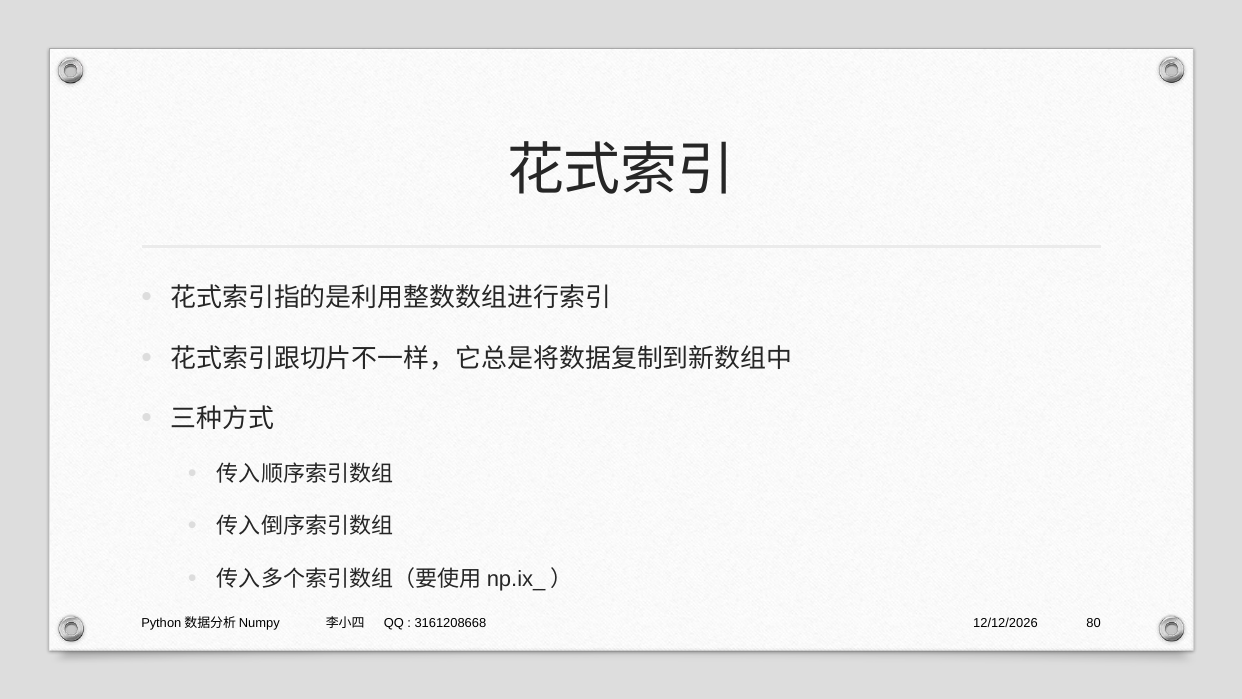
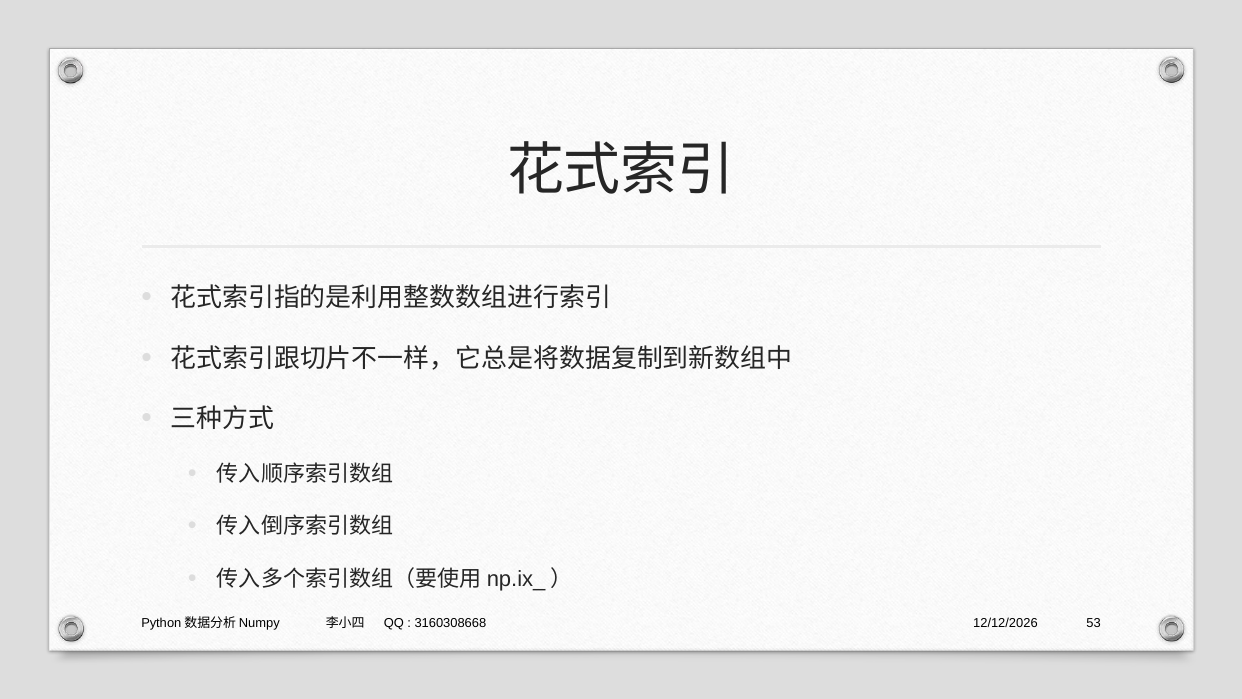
3161208668: 3161208668 -> 3160308668 (450, 623)
80: 80 -> 53 (1094, 623)
